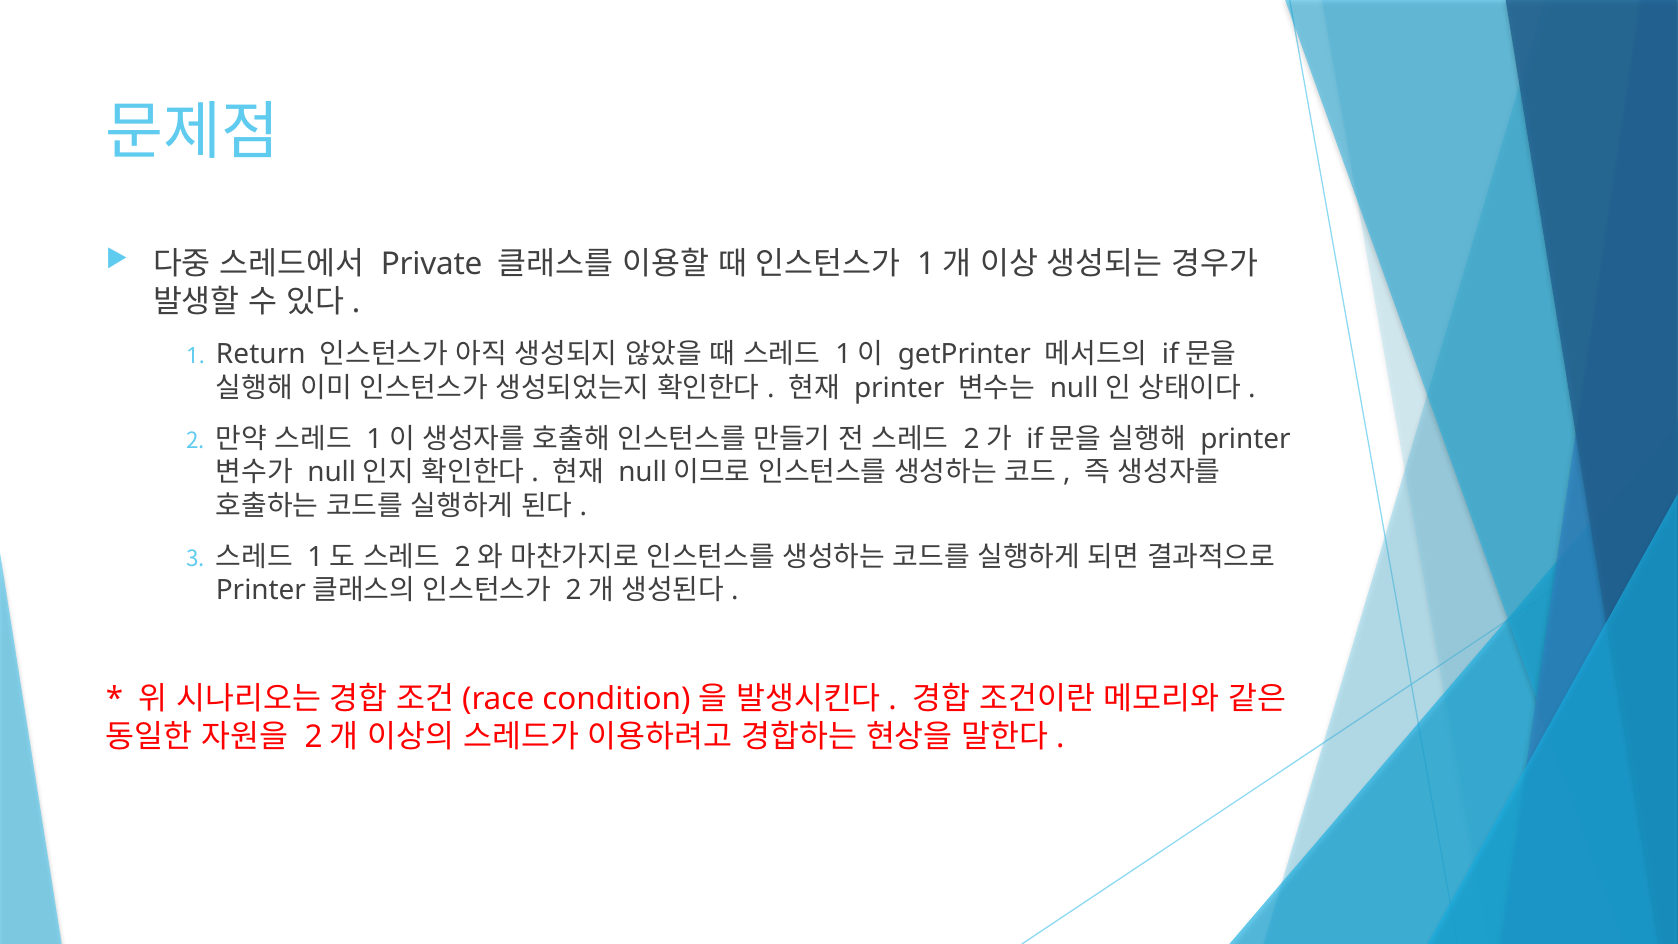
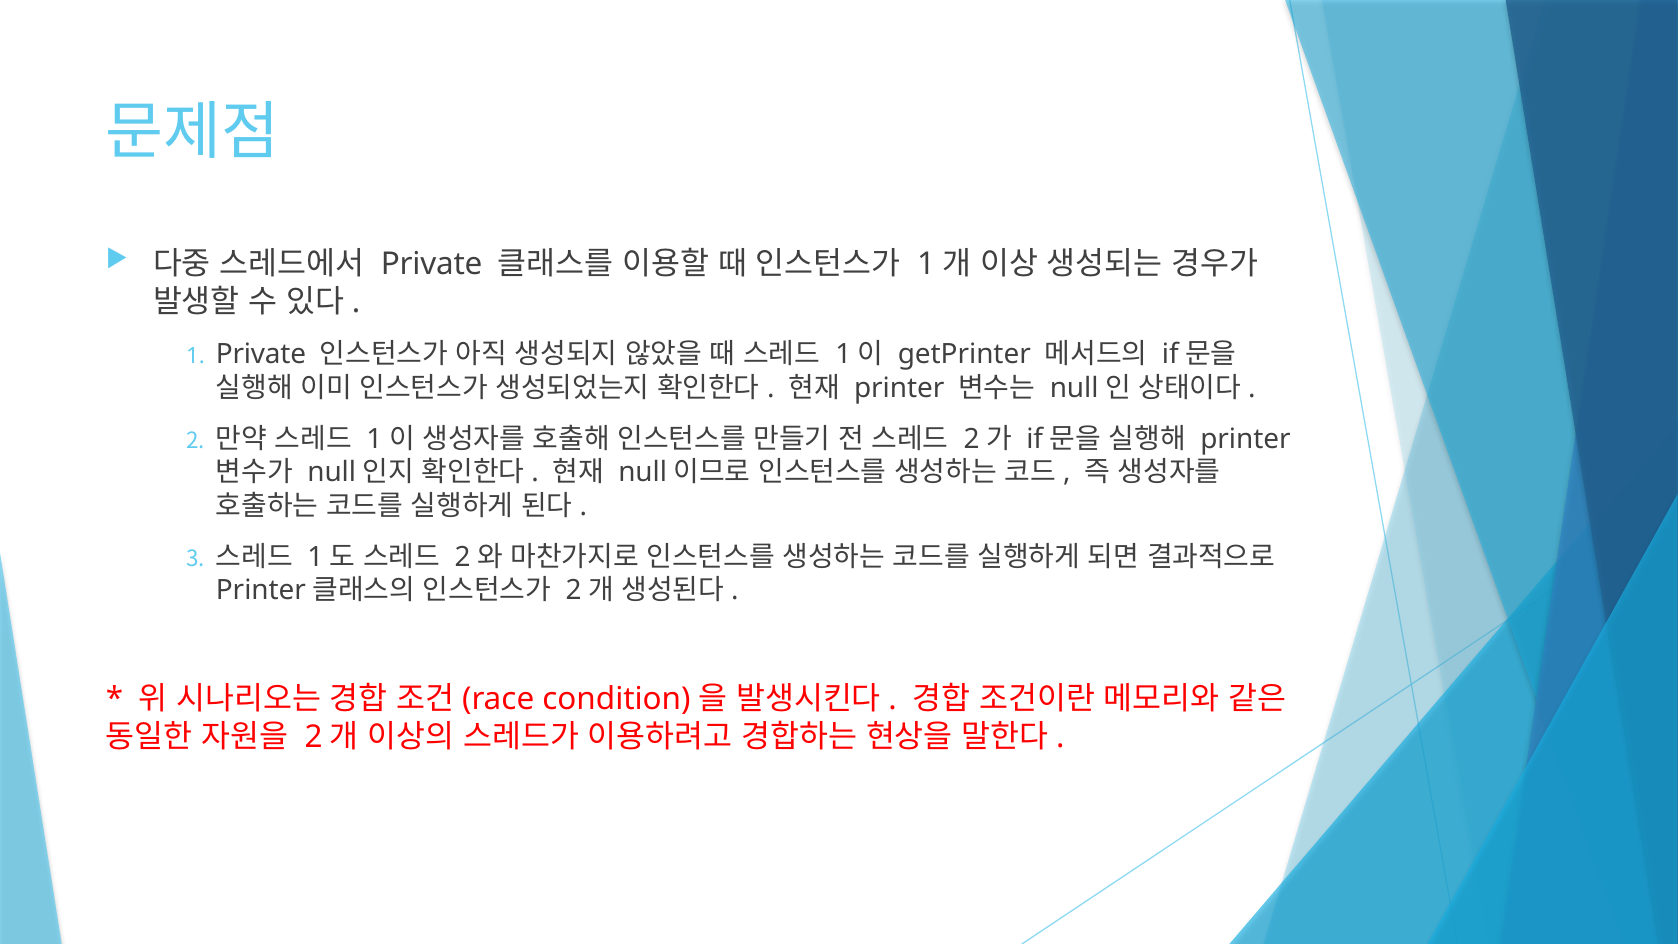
Return: Return -> Private (261, 355)
